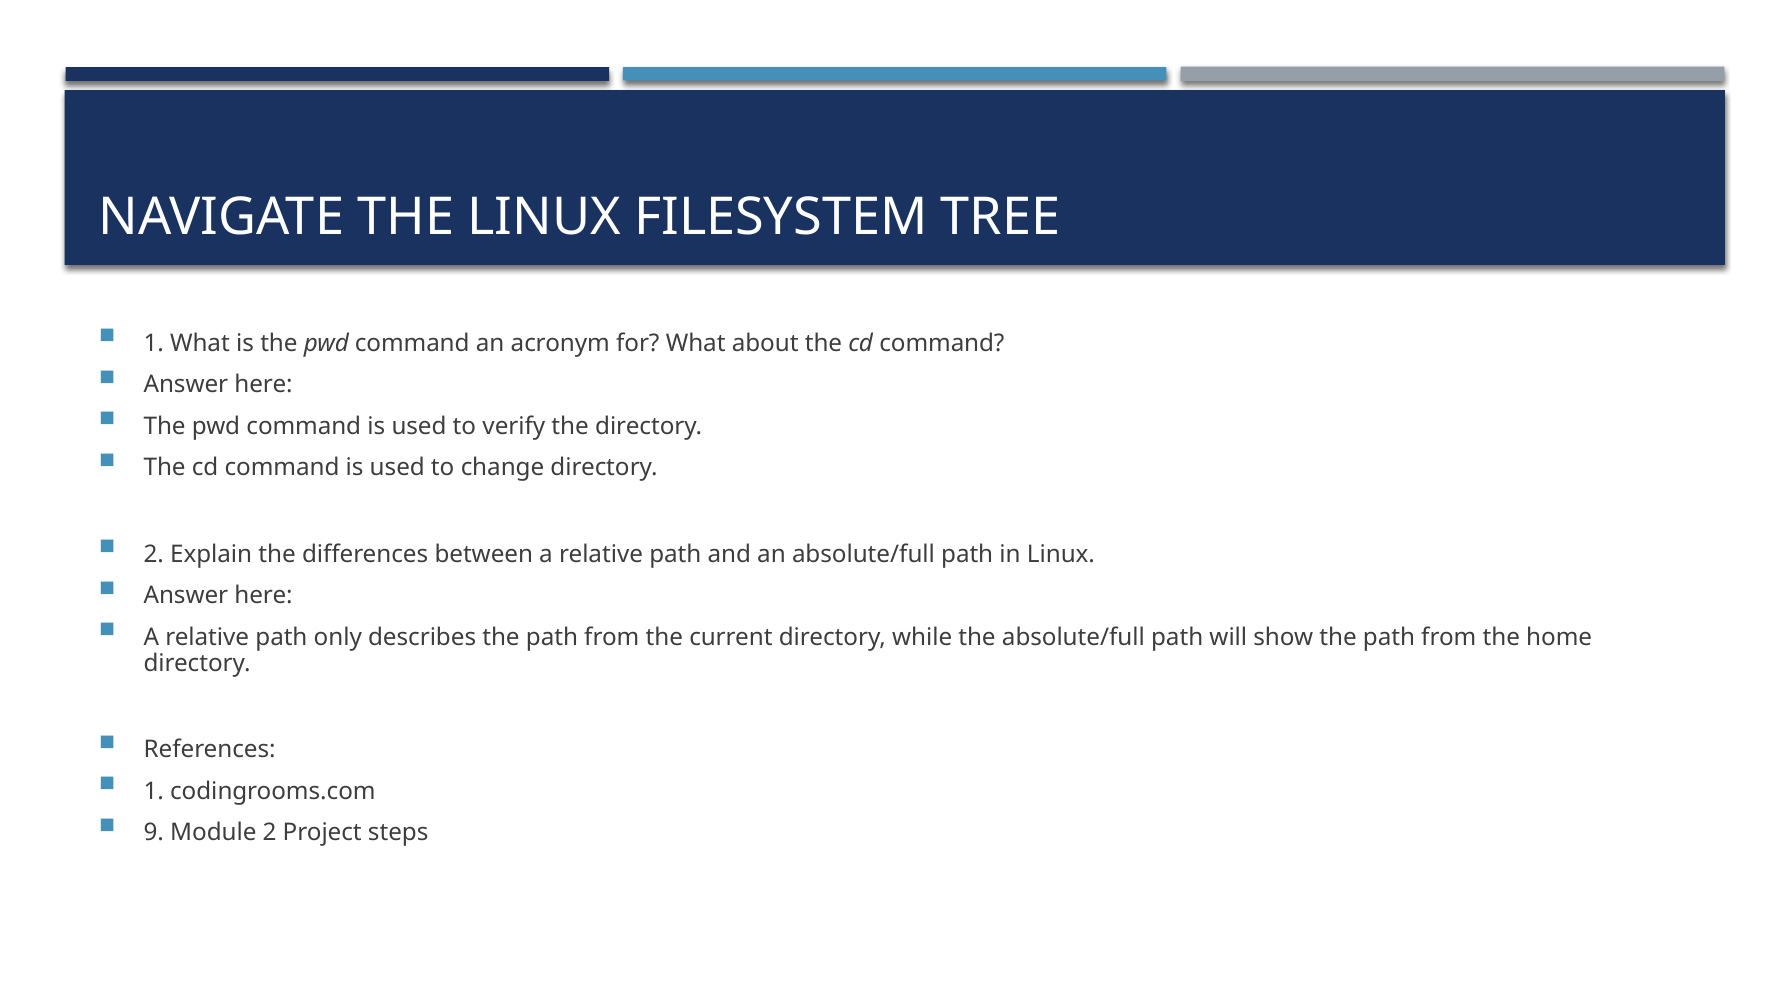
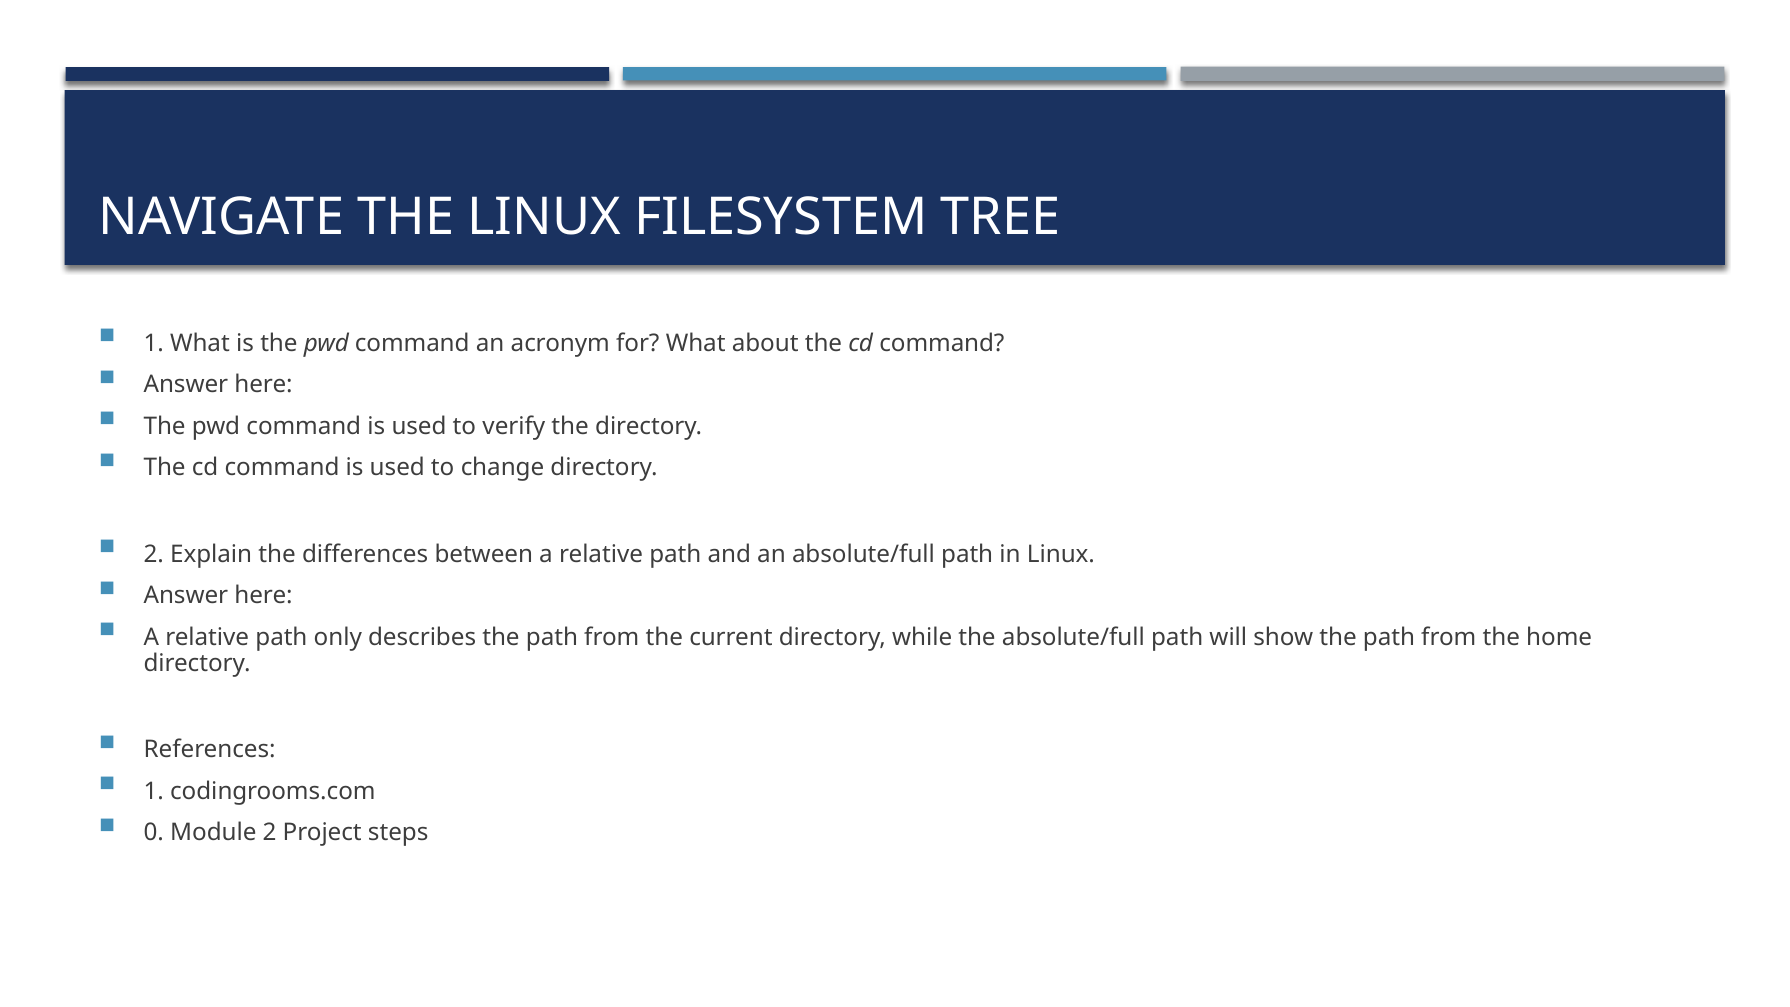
9: 9 -> 0 (154, 833)
